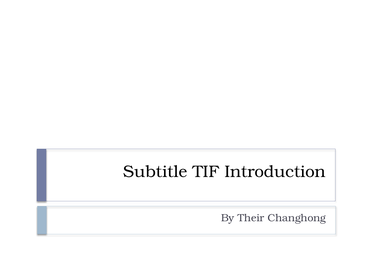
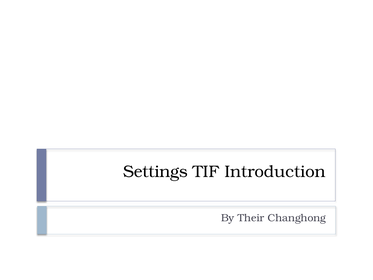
Subtitle: Subtitle -> Settings (155, 171)
